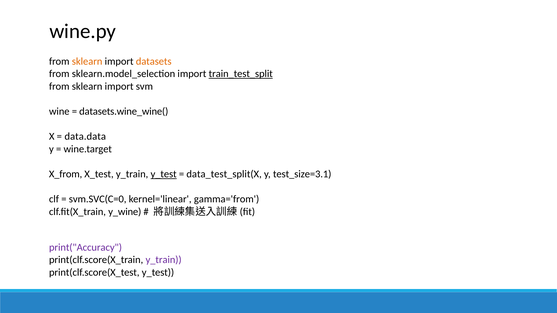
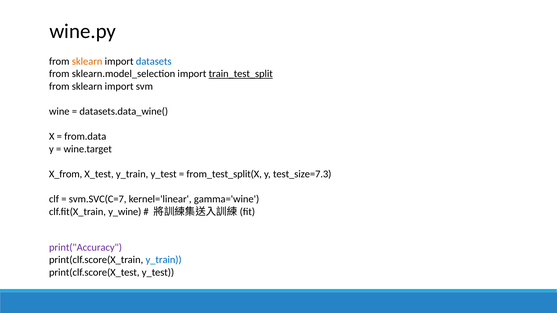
datasets colour: orange -> blue (154, 61)
datasets.wine_wine(: datasets.wine_wine( -> datasets.data_wine( (124, 112)
data.data: data.data -> from.data (85, 137)
y_test underline: present -> none (164, 174)
data_test_split(X: data_test_split(X -> from_test_split(X (224, 174)
test_size=3.1: test_size=3.1 -> test_size=7.3 (302, 174)
svm.SVC(C=0: svm.SVC(C=0 -> svm.SVC(C=7 (98, 199)
gamma='from: gamma='from -> gamma='wine (227, 199)
y_train colour: purple -> blue (164, 260)
